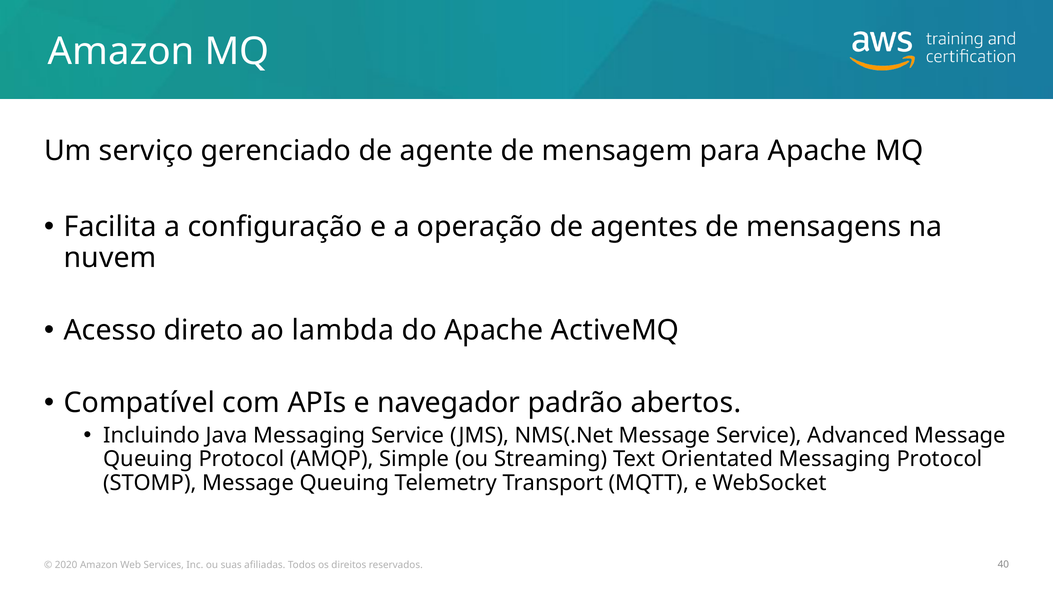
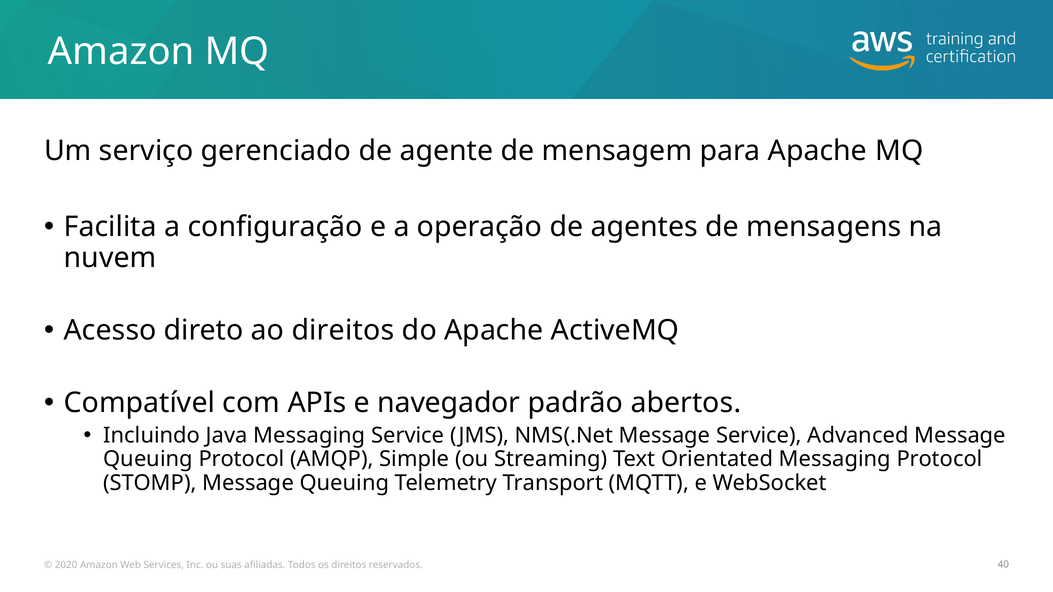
ao lambda: lambda -> direitos (343, 330)
